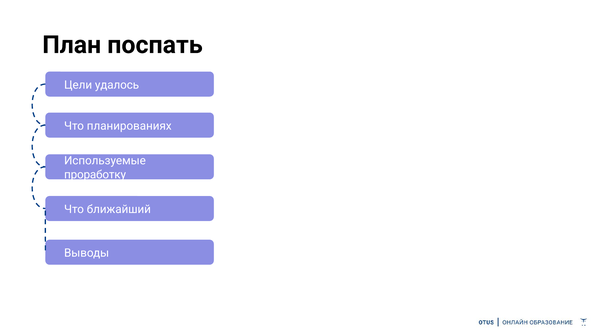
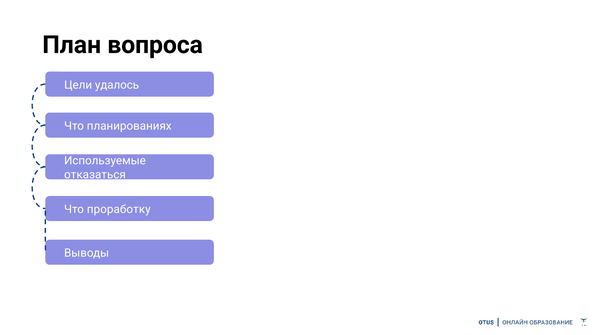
поспать: поспать -> вопроса (155, 45)
проработку: проработку -> отказаться (95, 174)
ближайший: ближайший -> проработку (119, 209)
